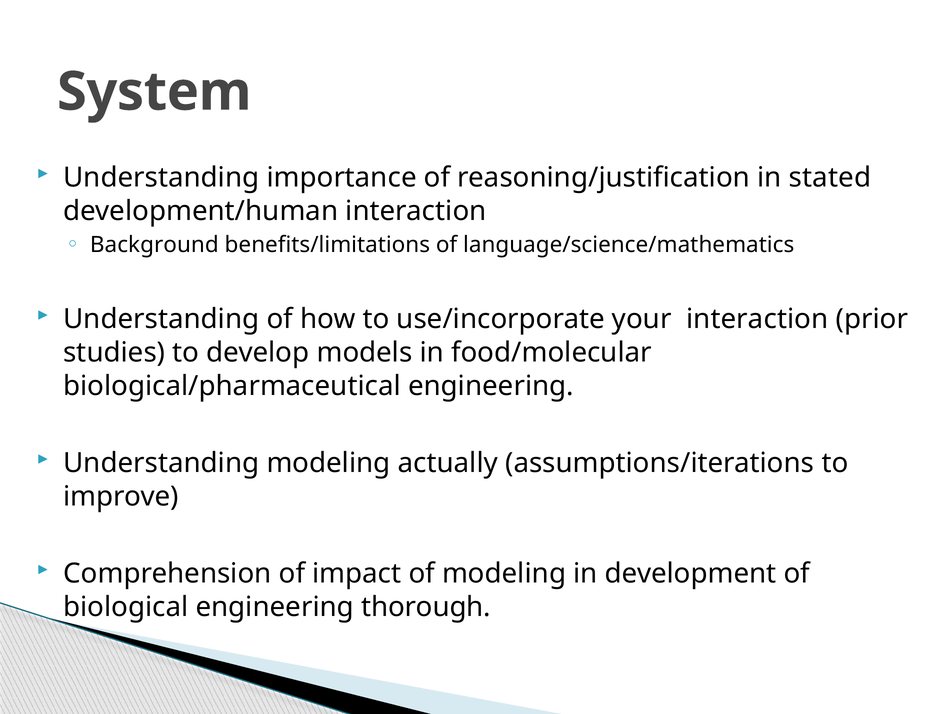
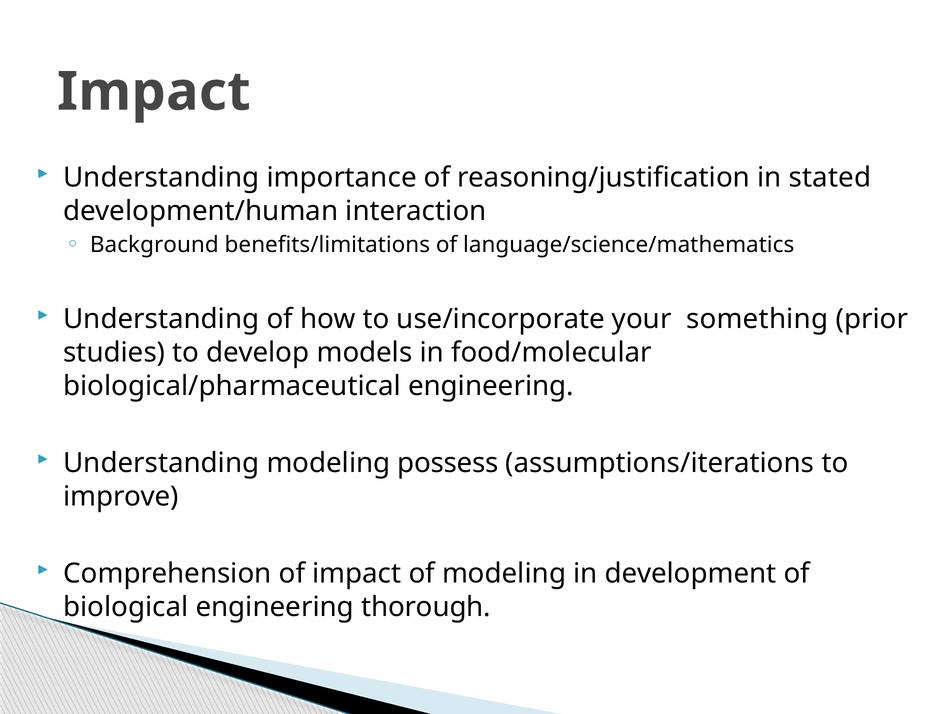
System: System -> Impact (154, 92)
your interaction: interaction -> something (757, 319)
actually: actually -> possess (448, 463)
